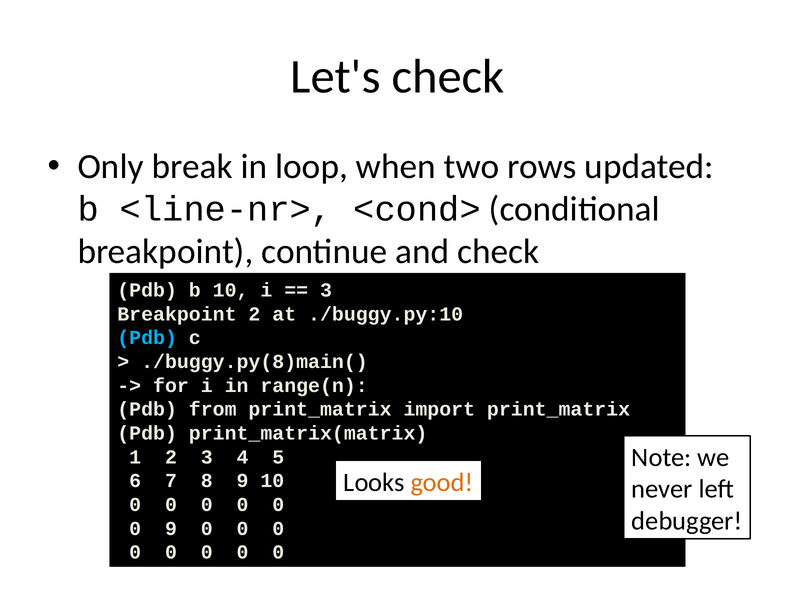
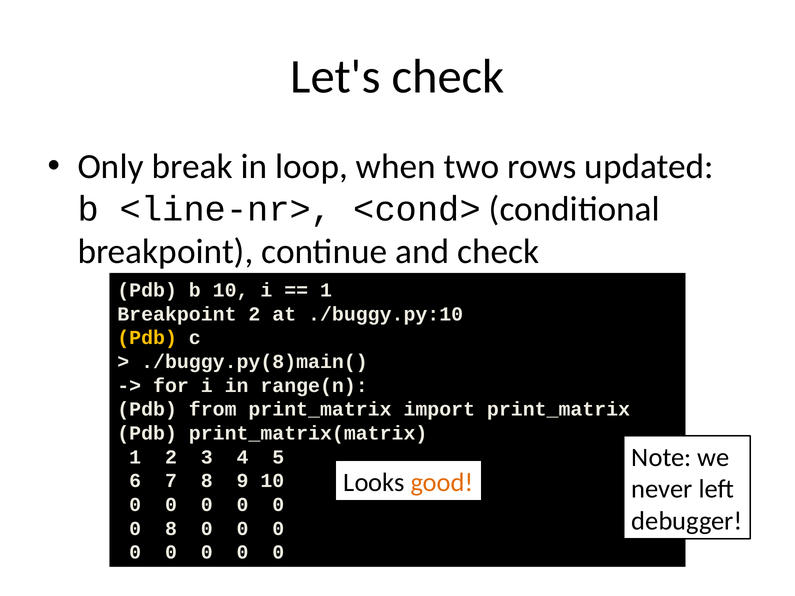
3: 3 -> 1 (326, 290)
Pdb colour: light blue -> yellow (147, 338)
0 9: 9 -> 8 (171, 529)
